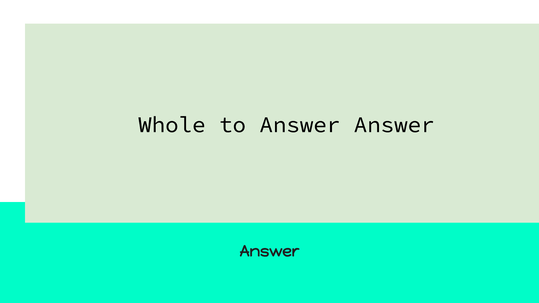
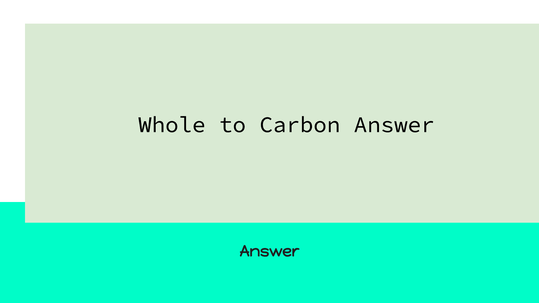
Answer: Answer -> Carbon (300, 125)
